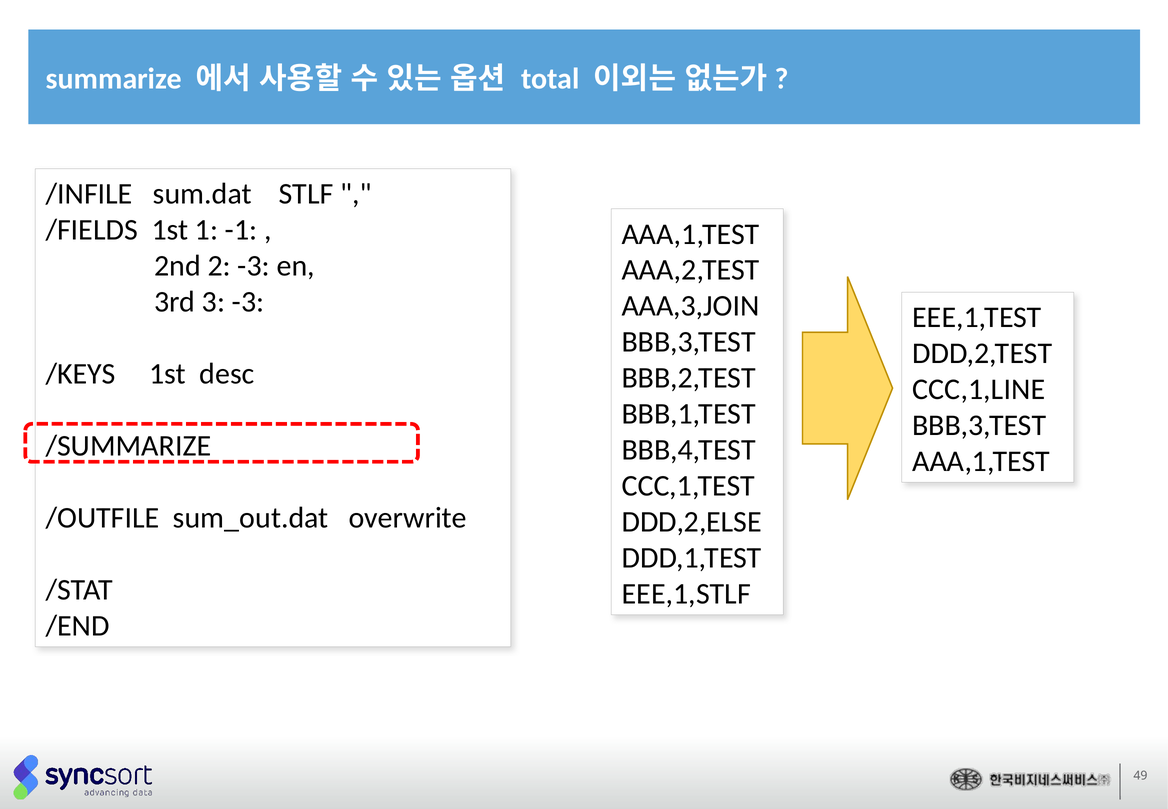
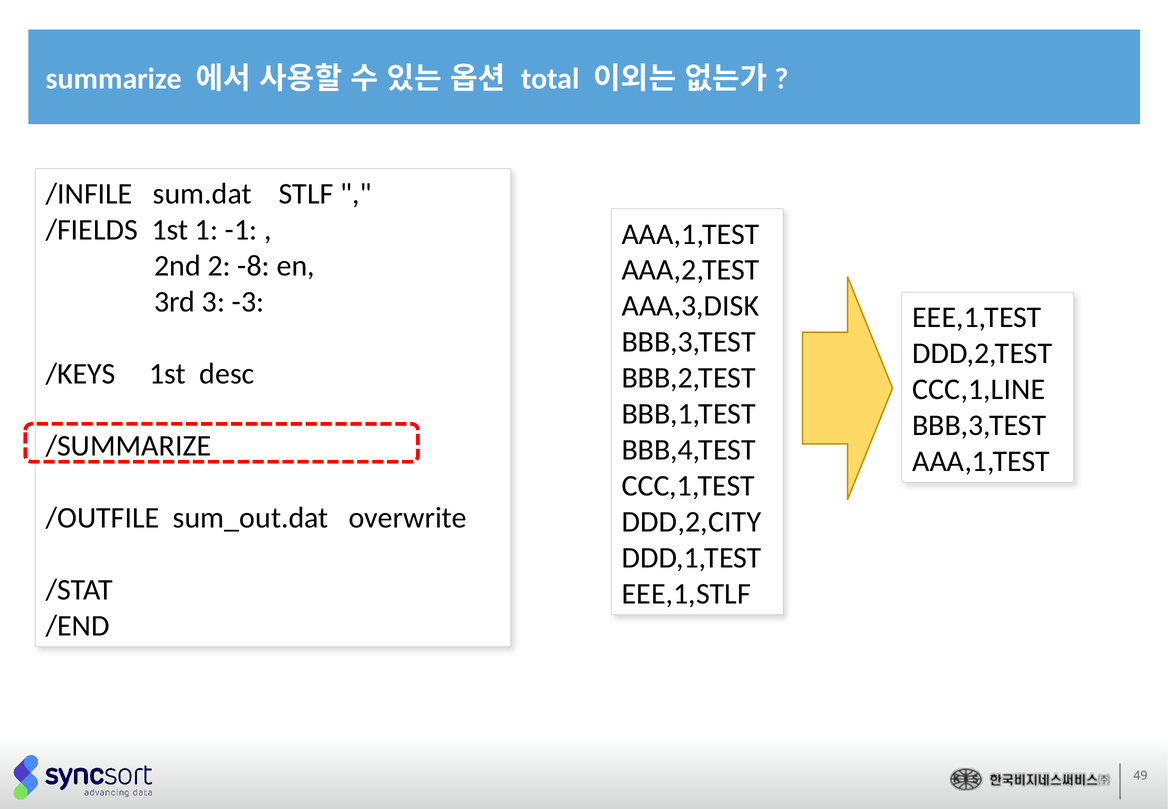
2 -3: -3 -> -8 (254, 266)
AAA,3,JOIN: AAA,3,JOIN -> AAA,3,DISK (691, 306)
DDD,2,ELSE: DDD,2,ELSE -> DDD,2,CITY (692, 522)
